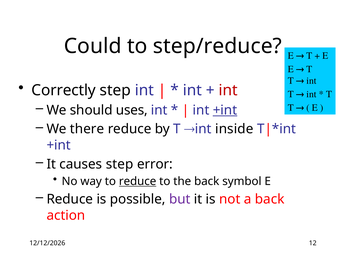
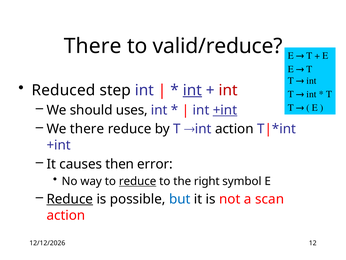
Could: Could -> There (93, 46)
step/reduce: step/reduce -> valid/reduce (218, 46)
Correctly: Correctly -> Reduced (63, 90)
int underline: none -> present (192, 90)
int inside: inside -> action (234, 129)
causes step: step -> then (120, 164)
the back: back -> right (207, 181)
Reduce underline: none -> present (70, 199)
but colour: purple -> blue (180, 199)
a back: back -> scan (270, 199)
